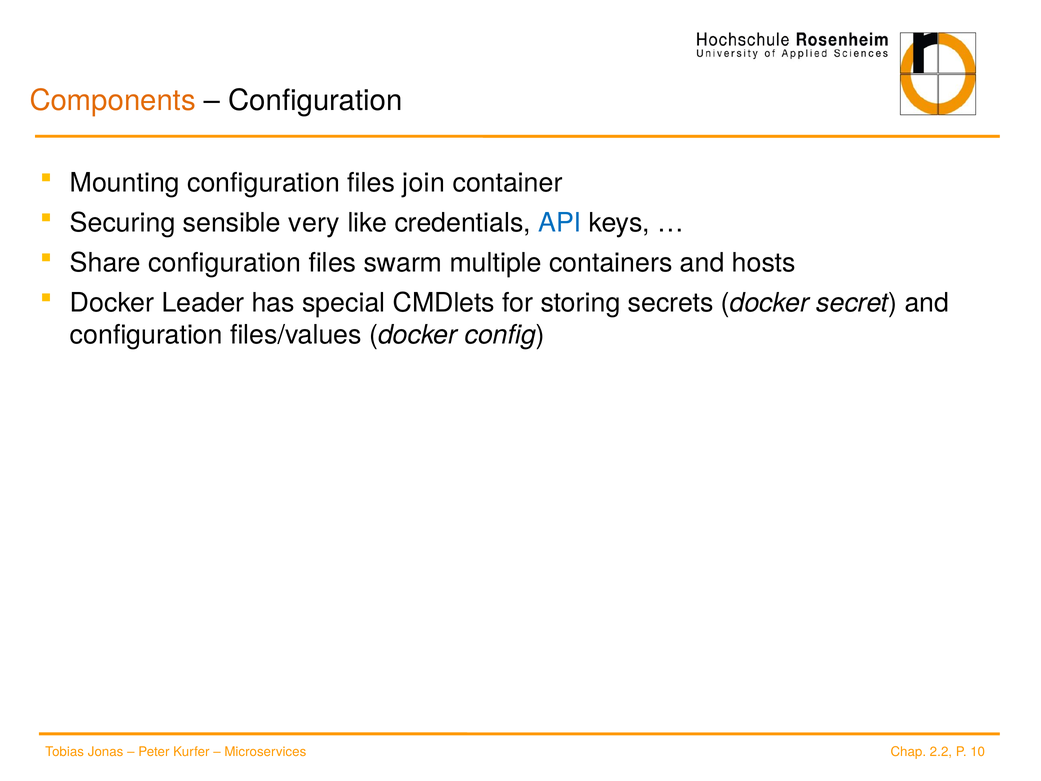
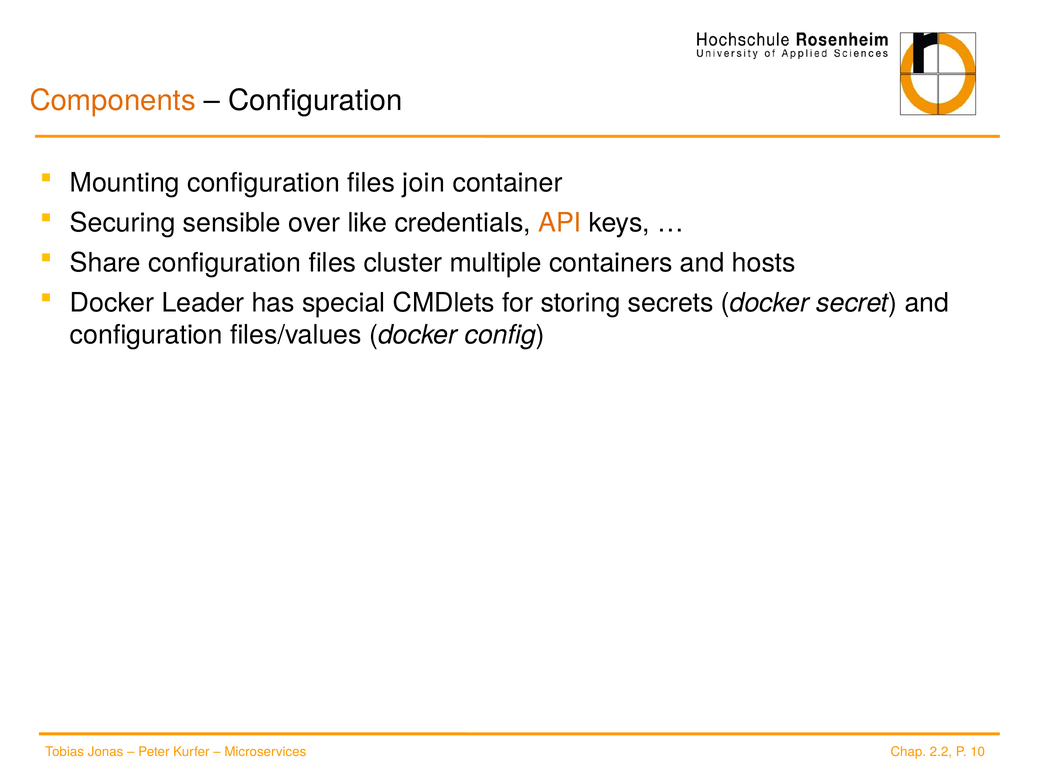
very: very -> over (314, 223)
API colour: blue -> orange (560, 223)
swarm: swarm -> cluster (403, 263)
